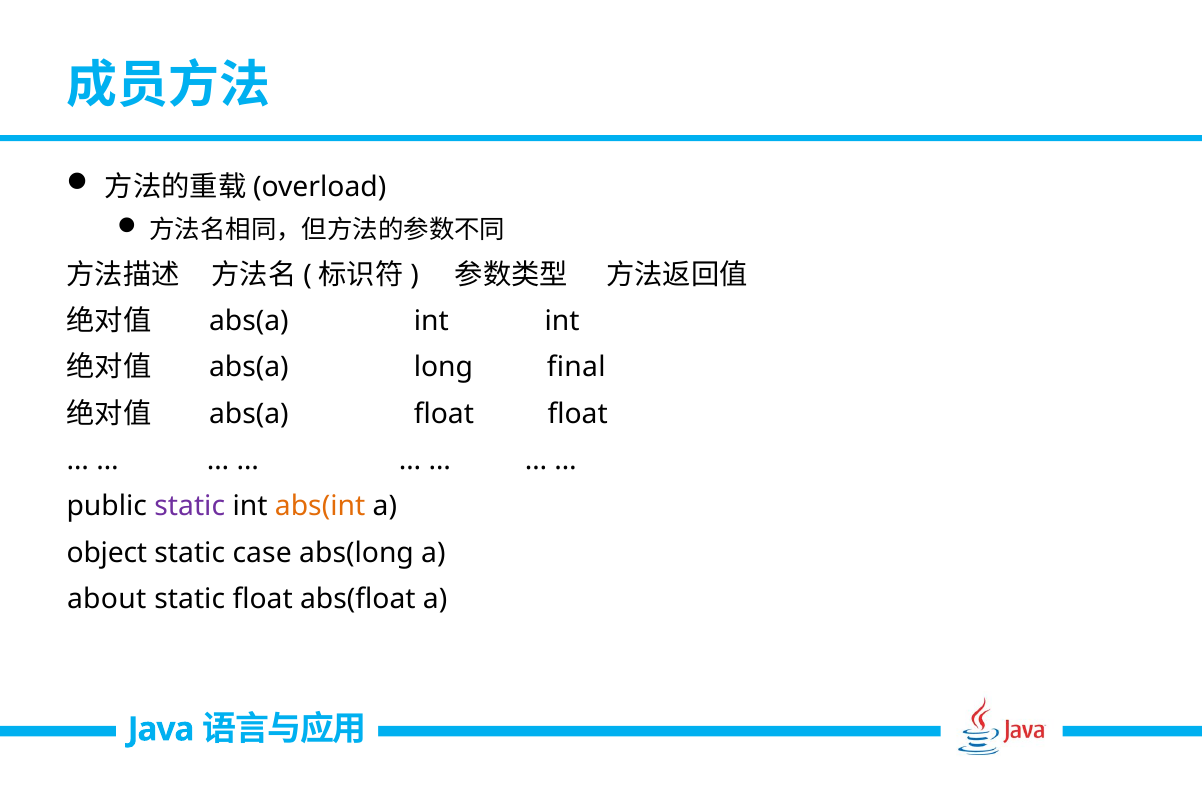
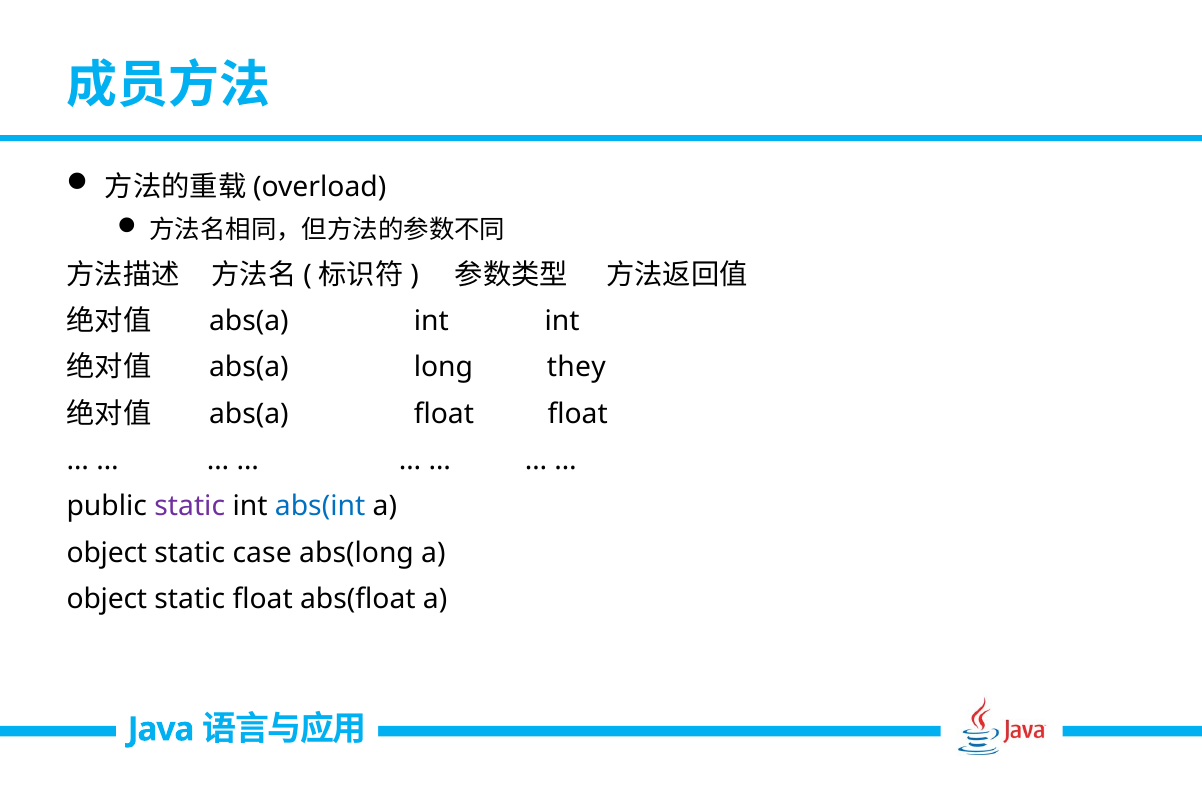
final: final -> they (576, 368)
abs(int colour: orange -> blue (320, 507)
about: about -> object (107, 600)
